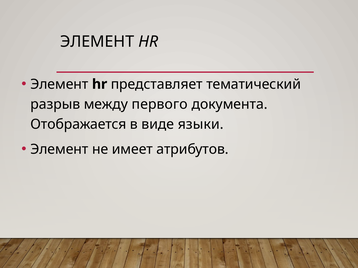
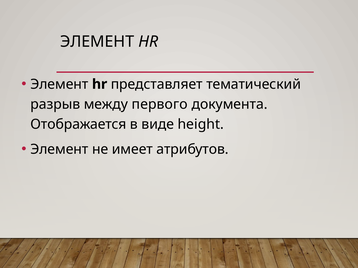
языки: языки -> height (201, 124)
